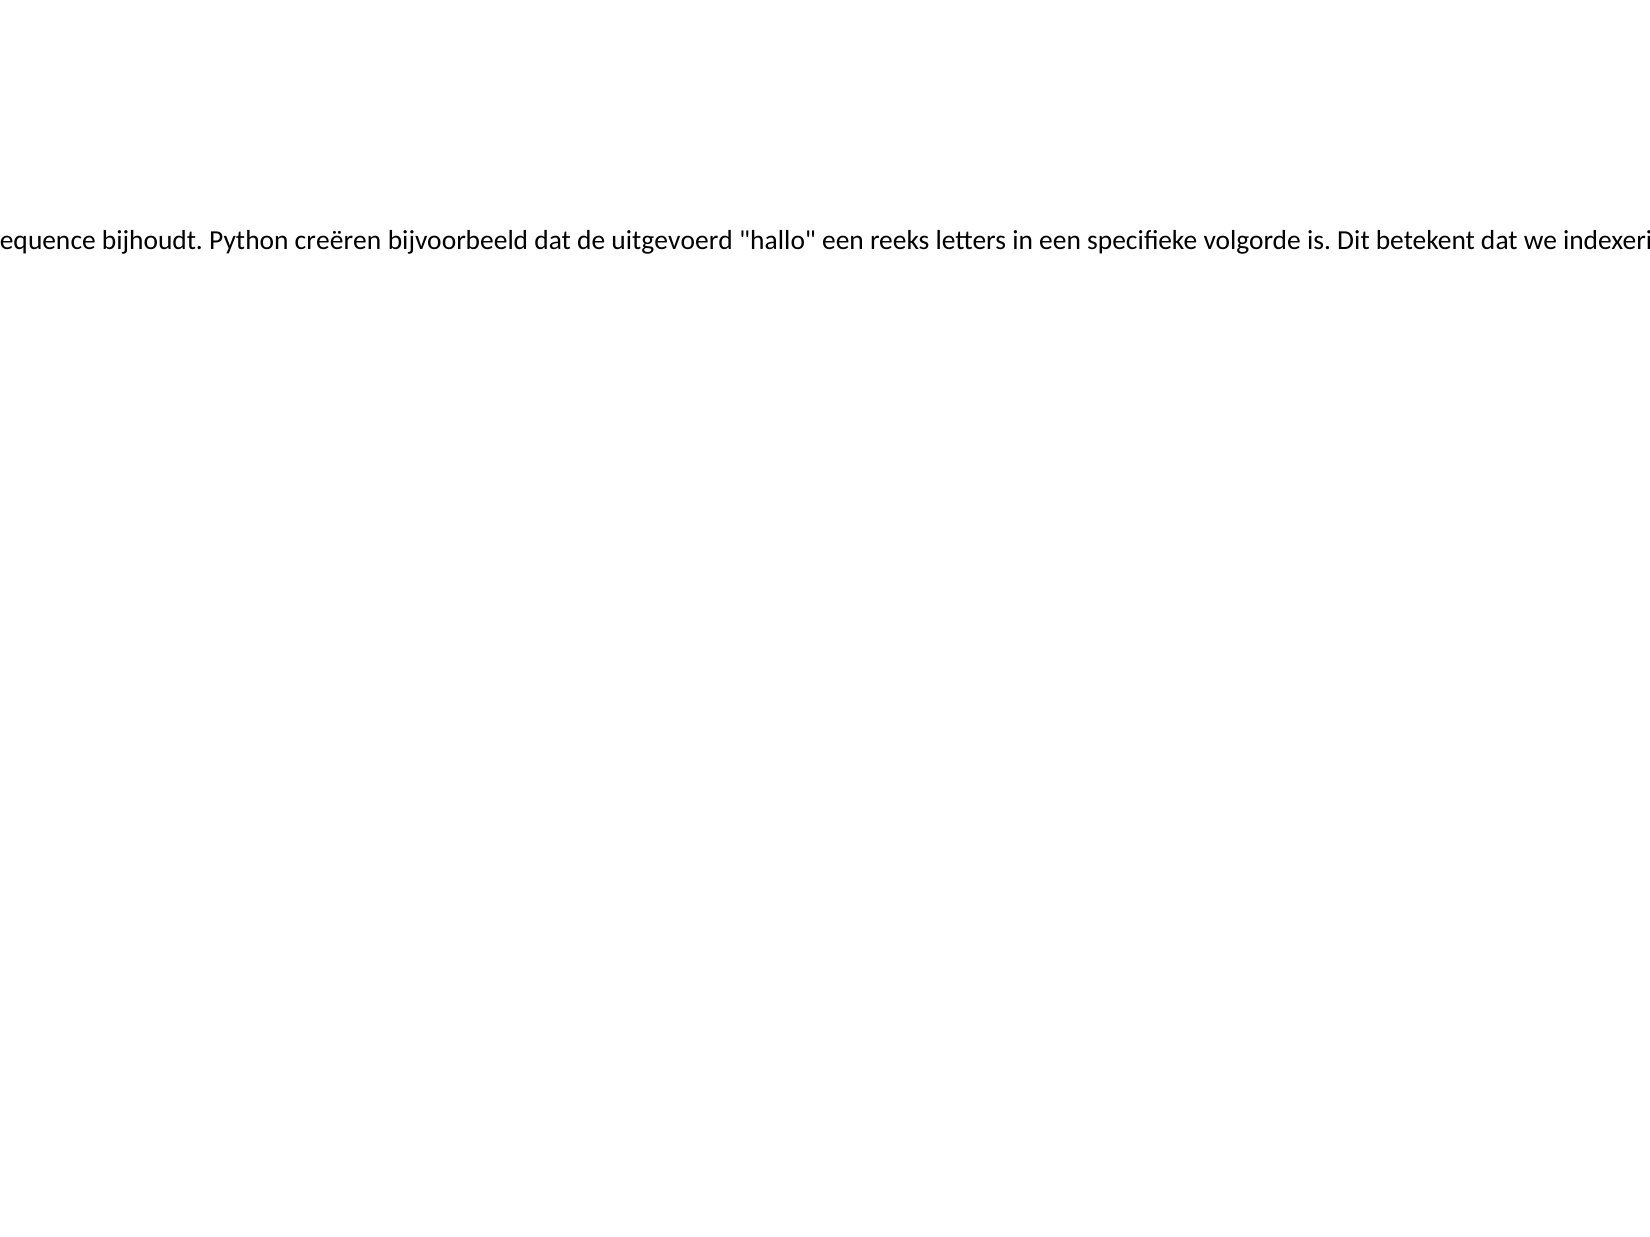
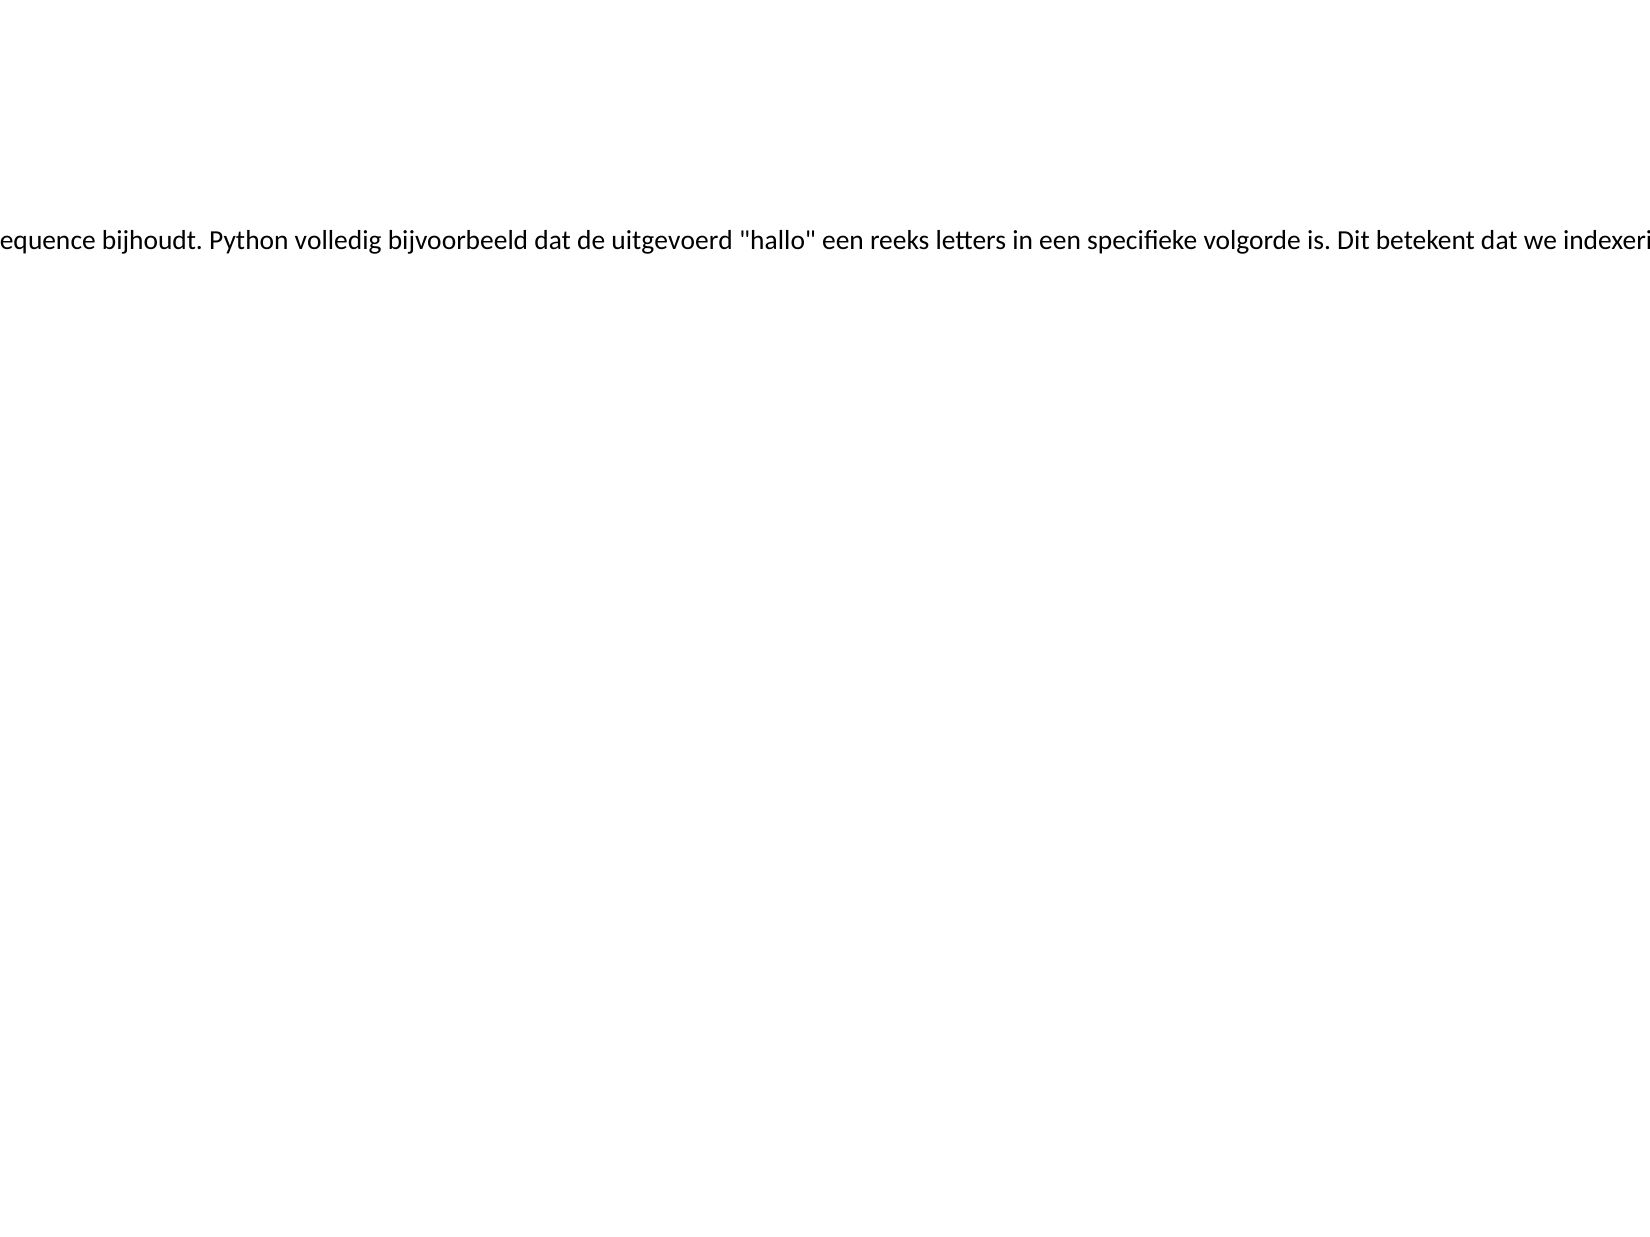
creëren: creëren -> volledig (338, 241)
